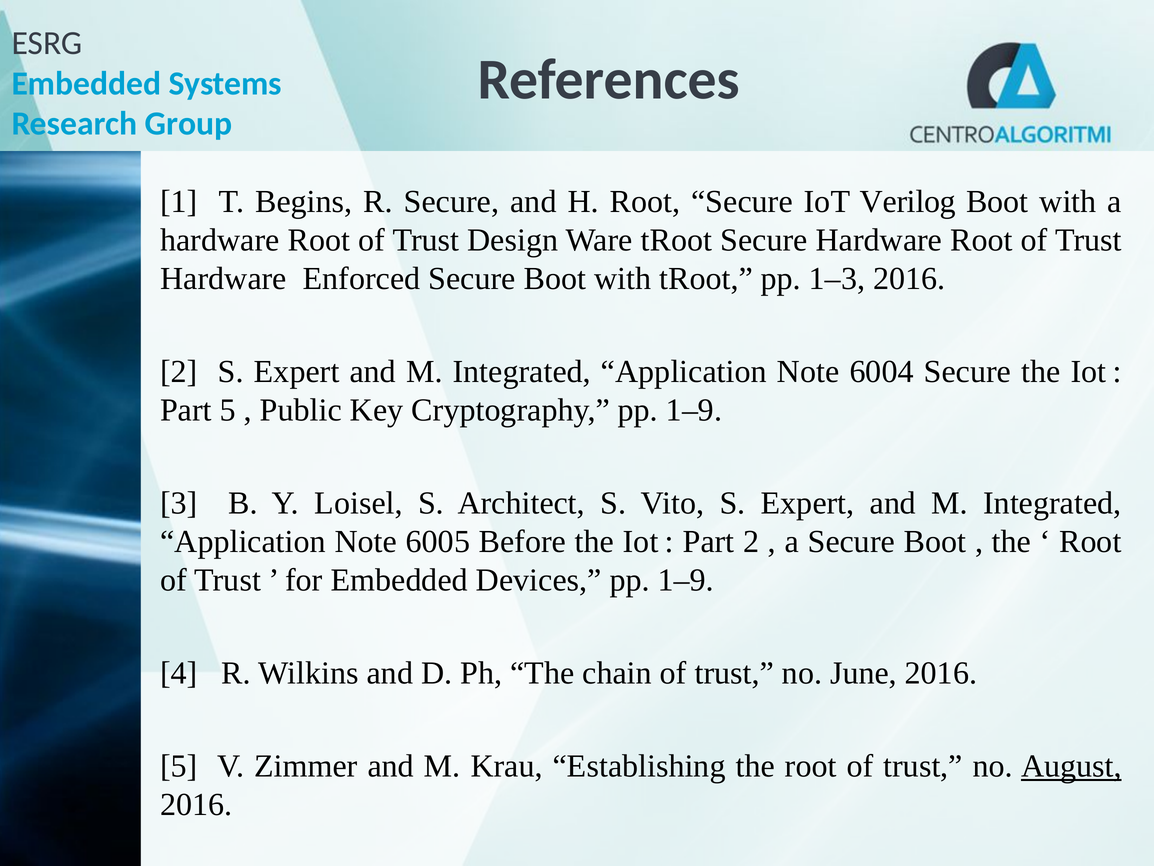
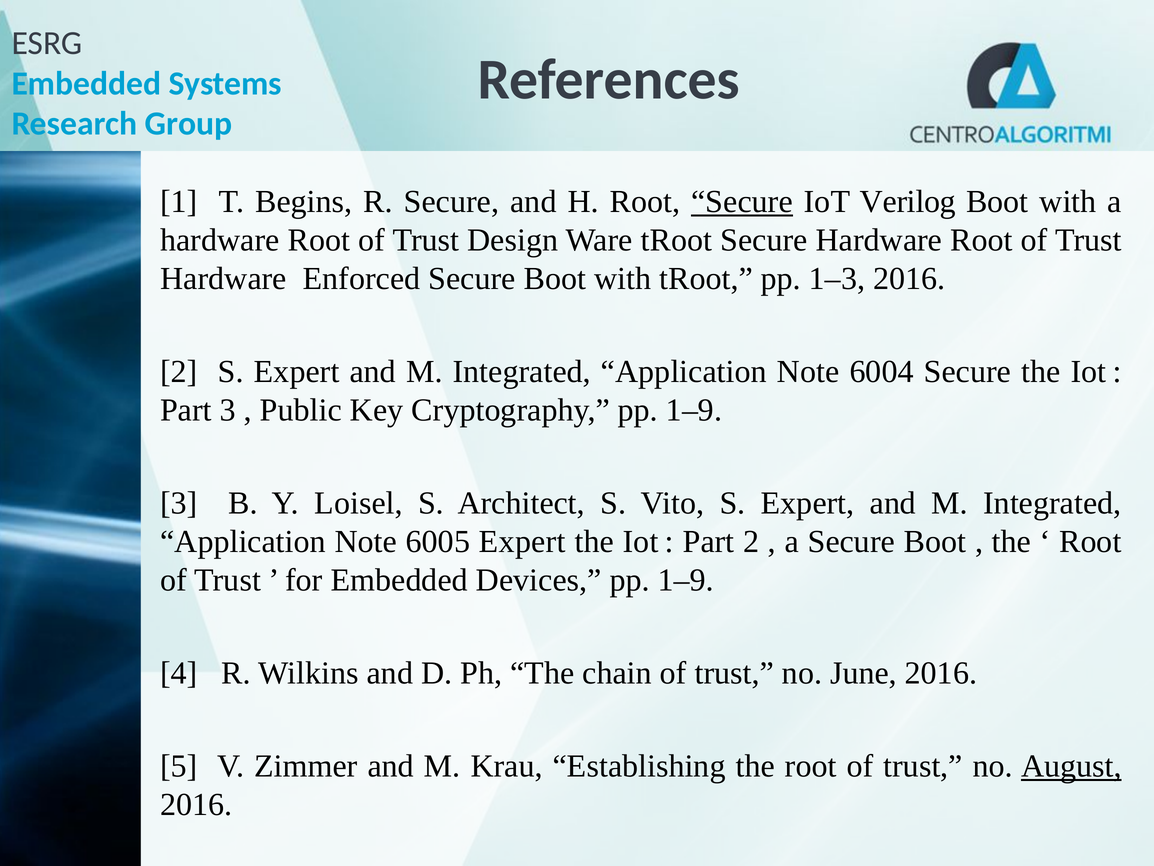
Secure underline: none -> present (742, 202)
Part 5: 5 -> 3 (228, 410)
6005 Before: Before -> Expert (522, 541)
